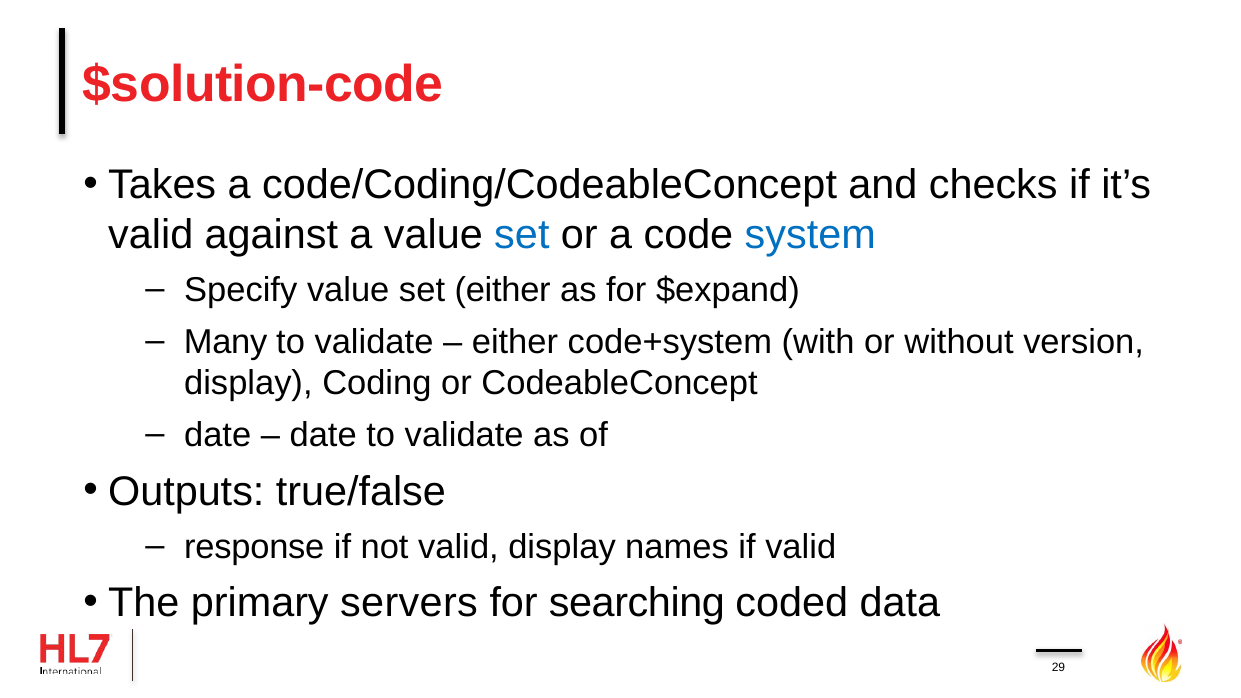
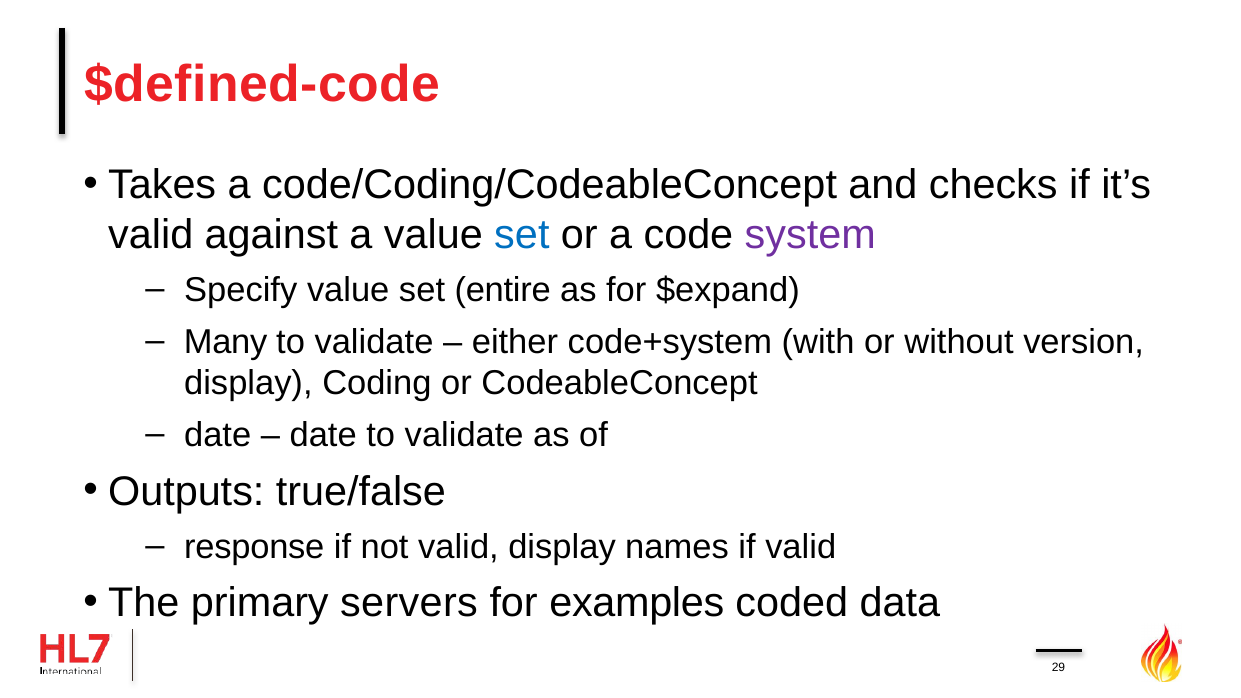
$solution-code: $solution-code -> $defined-code (262, 85)
system colour: blue -> purple (810, 235)
set either: either -> entire (503, 290)
searching: searching -> examples (637, 603)
